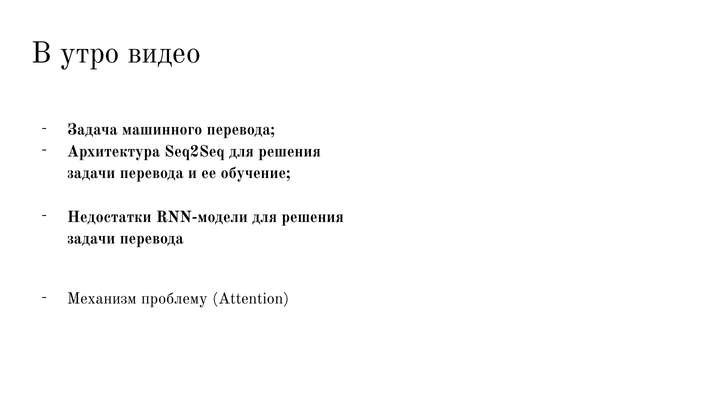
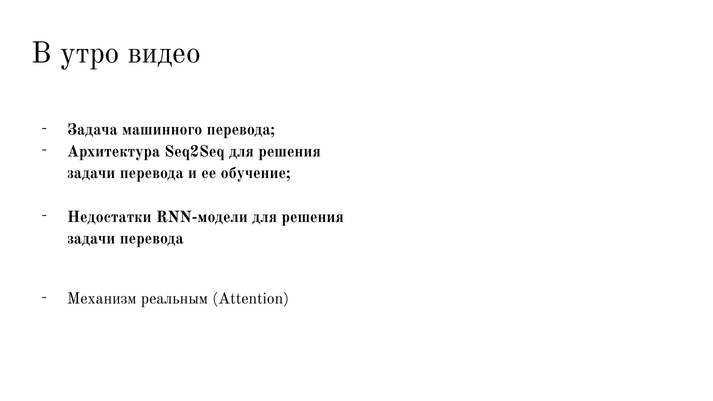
проблему: проблему -> реальным (174, 299)
